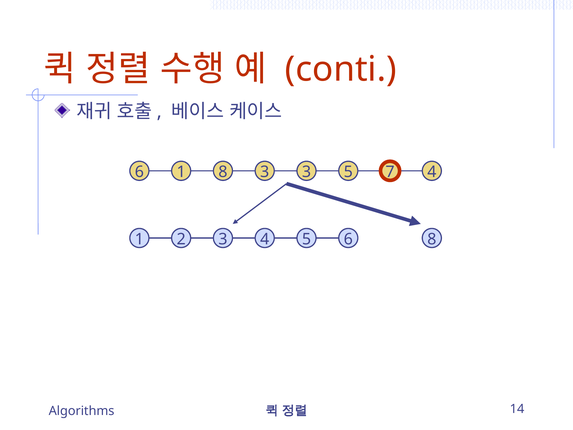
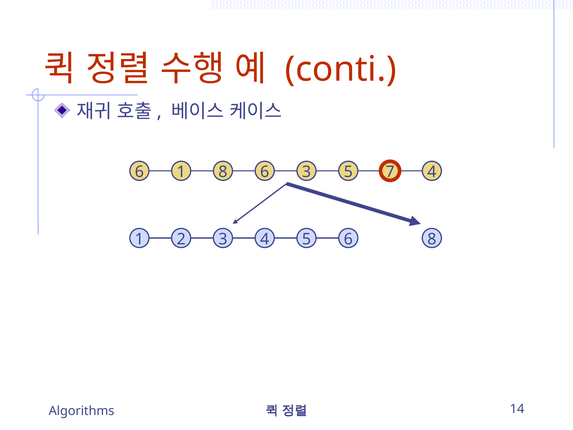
8 3: 3 -> 6 (265, 172)
